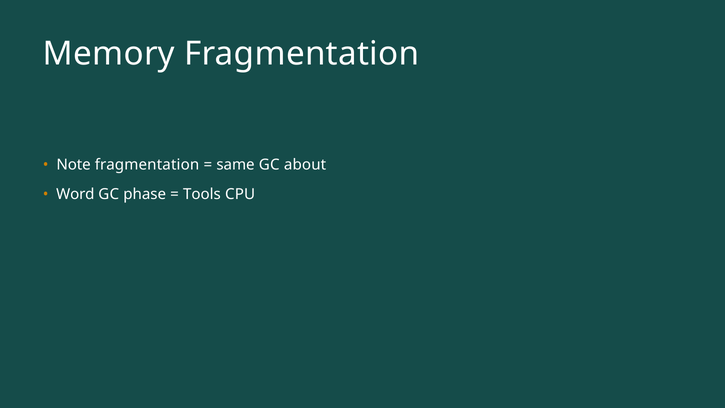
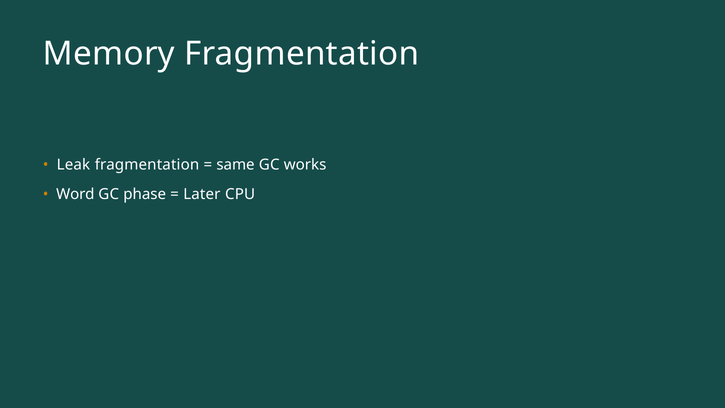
Note: Note -> Leak (73, 165)
about: about -> works (305, 165)
Tools: Tools -> Later (202, 194)
